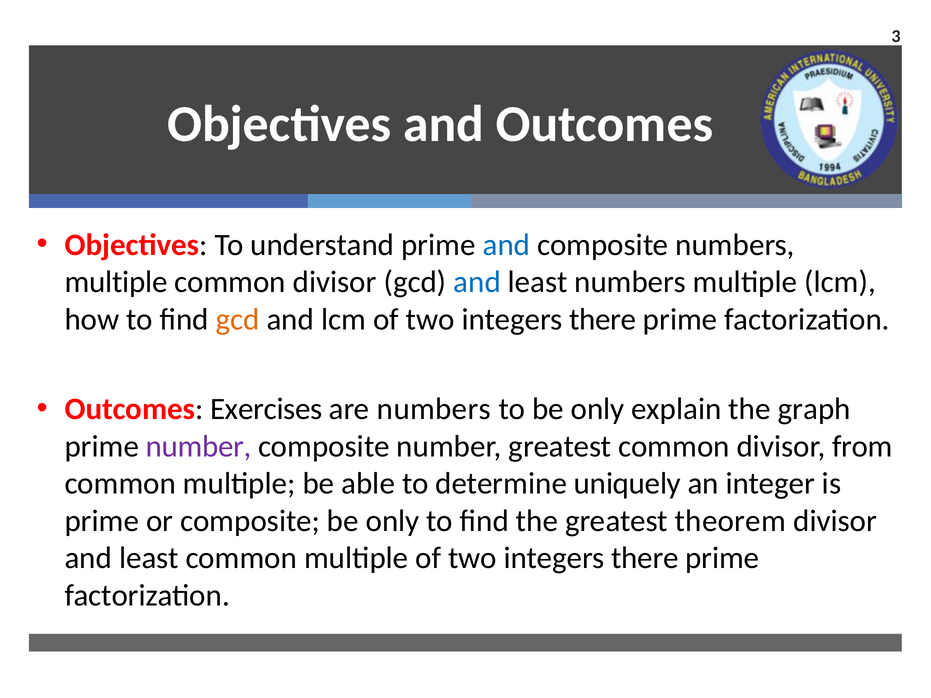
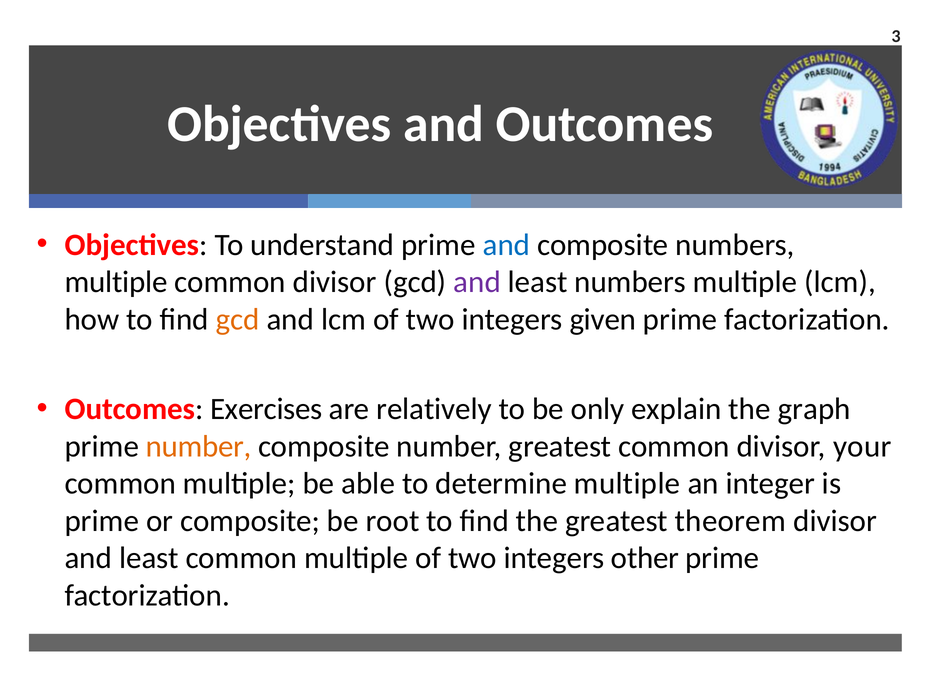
and colour: blue -> purple (477, 282)
there: there -> given (603, 319)
are numbers: numbers -> relatively (434, 409)
number colour: purple -> orange (199, 447)
from: from -> your (862, 447)
determine uniquely: uniquely -> multiple (627, 484)
composite be only: only -> root (393, 521)
there: there -> other (645, 558)
